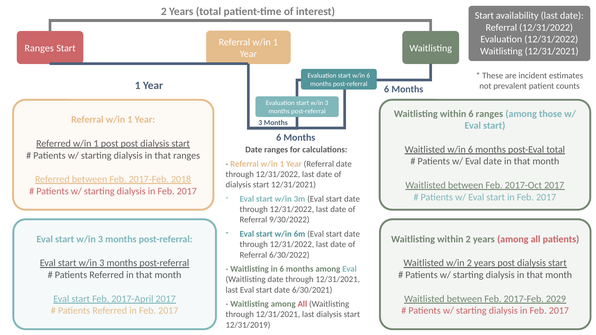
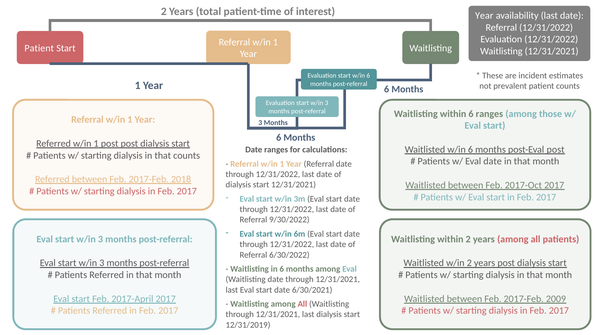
interest Start: Start -> Year (484, 16)
Ranges: Ranges -> Patient (39, 48)
post-Eval total: total -> post (556, 150)
that ranges: ranges -> counts (187, 156)
2029: 2029 -> 2009 (556, 299)
